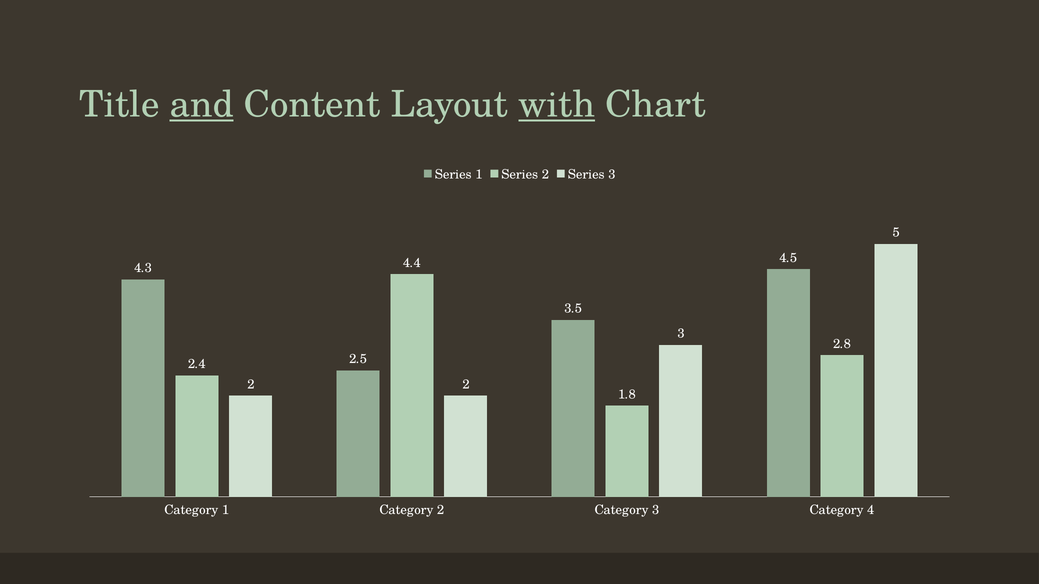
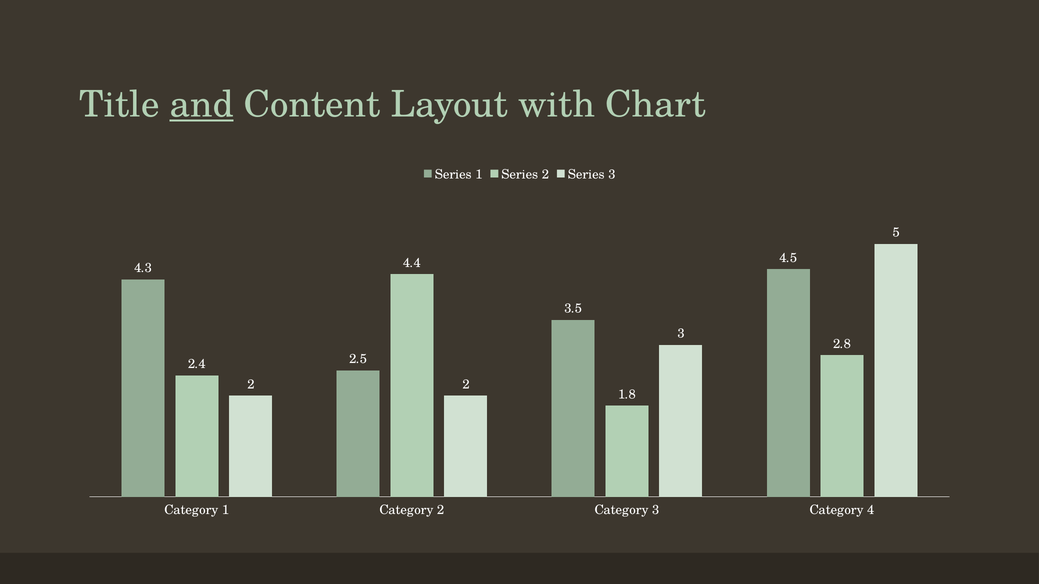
with underline: present -> none (557, 105)
